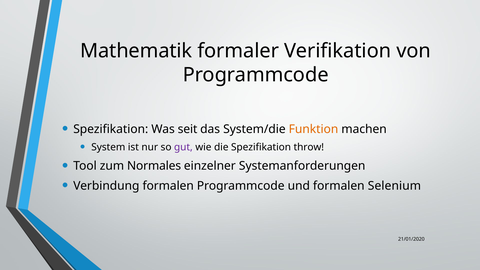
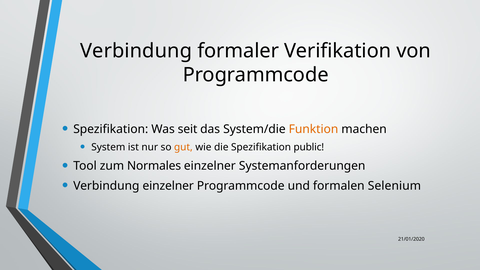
Mathematik: Mathematik -> Verbindung (136, 51)
gut colour: purple -> orange (183, 147)
throw: throw -> public (309, 147)
Verbindung formalen: formalen -> einzelner (168, 186)
